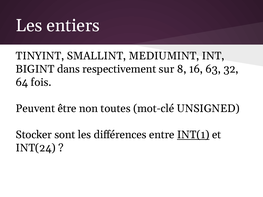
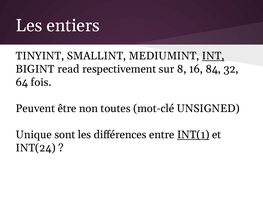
INT underline: none -> present (213, 56)
dans: dans -> read (68, 69)
63: 63 -> 84 (213, 69)
Stocker: Stocker -> Unique (34, 135)
